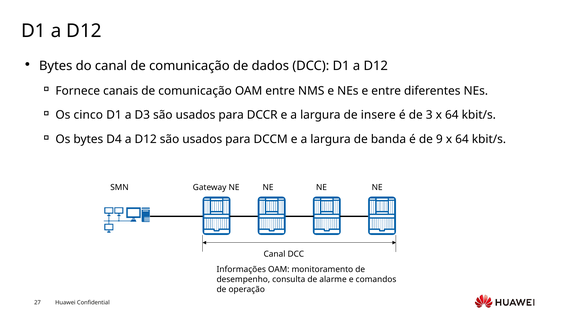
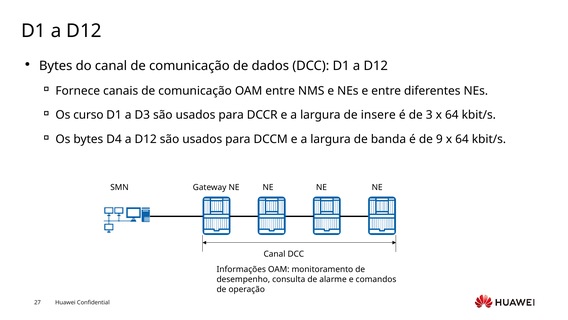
cinco: cinco -> curso (88, 115)
